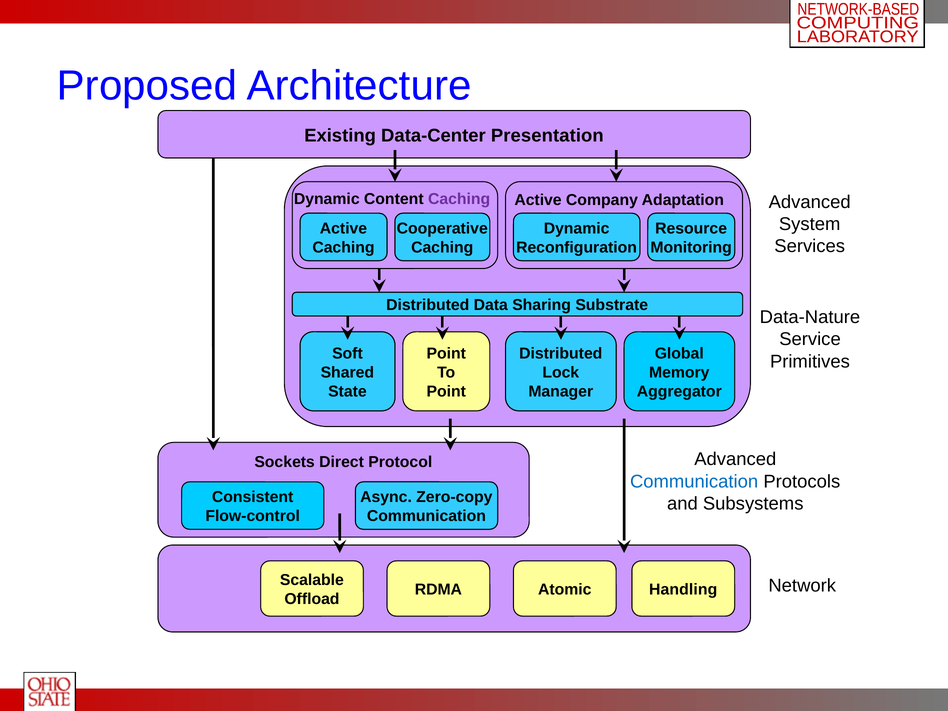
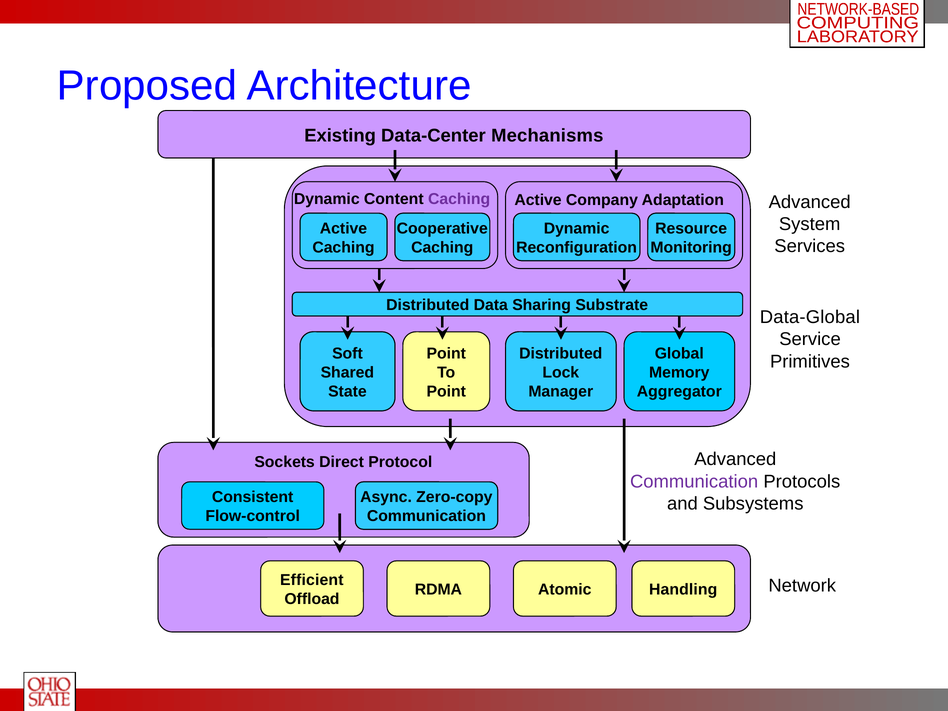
Presentation: Presentation -> Mechanisms (547, 136)
Data-Nature: Data-Nature -> Data-Global (810, 317)
Communication colour: blue -> purple (694, 482)
Scalable: Scalable -> Efficient (312, 580)
